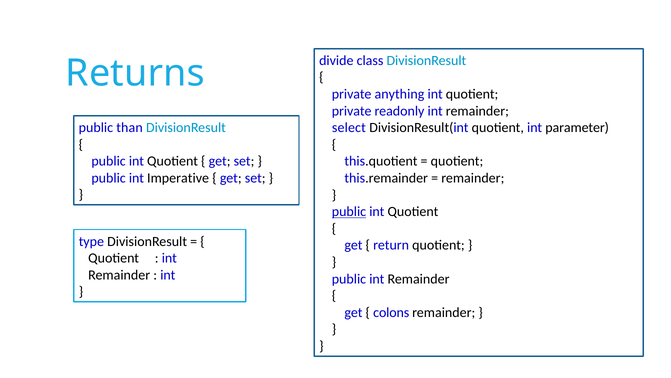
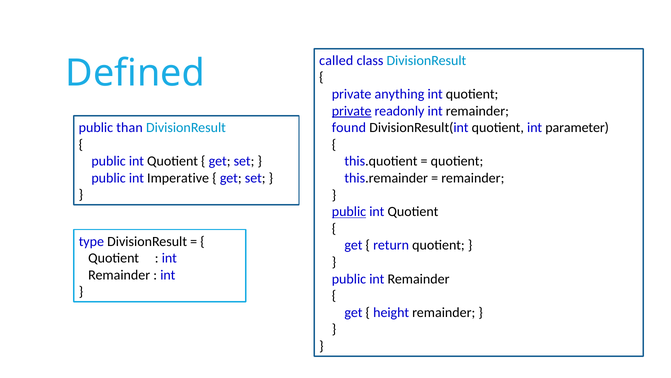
divide: divide -> called (336, 60)
Returns: Returns -> Defined (135, 73)
private underline: none -> present (352, 111)
select: select -> found (349, 127)
colons: colons -> height (391, 312)
